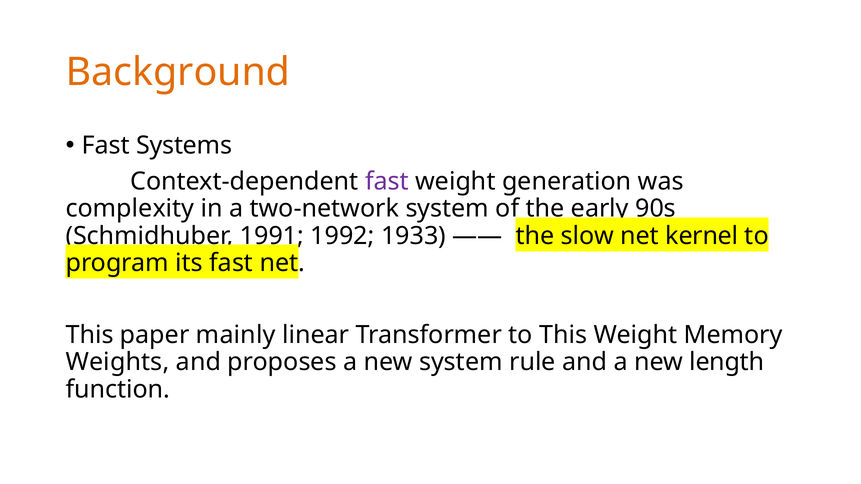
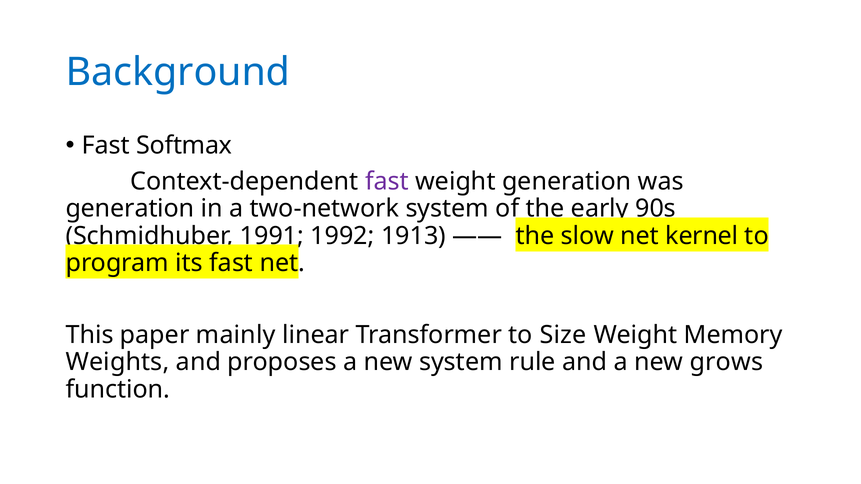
Background colour: orange -> blue (178, 72)
Systems: Systems -> Softmax (184, 146)
complexity: complexity -> generation (130, 209)
1933: 1933 -> 1913 (413, 236)
to This: This -> Size (563, 335)
length: length -> grows (727, 362)
